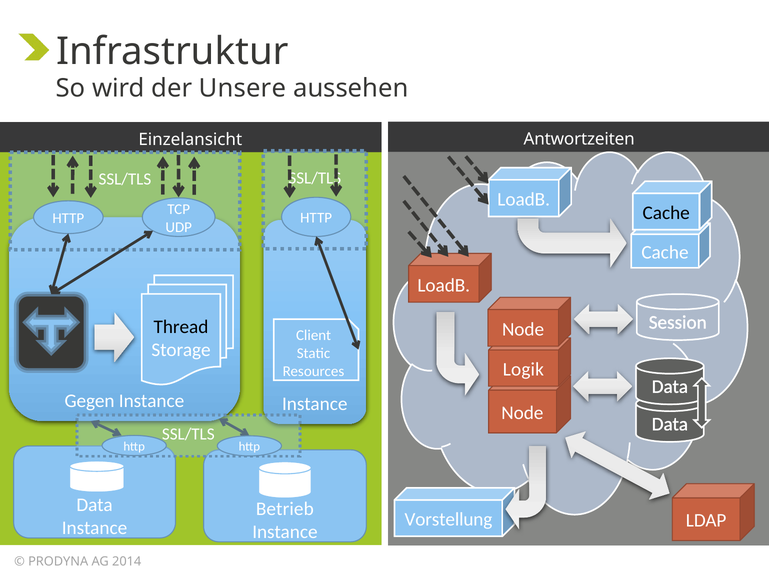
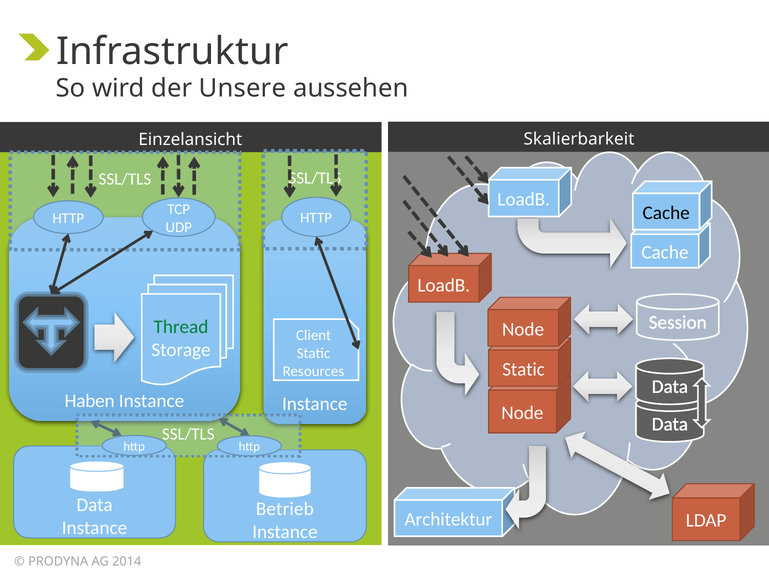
Antwortzeiten: Antwortzeiten -> Skalierbarkeit (579, 139)
Thread colour: black -> green (181, 328)
Logik: Logik -> Static (524, 370)
Gegen: Gegen -> Haben (90, 402)
Vorstellung: Vorstellung -> Architektur (448, 520)
